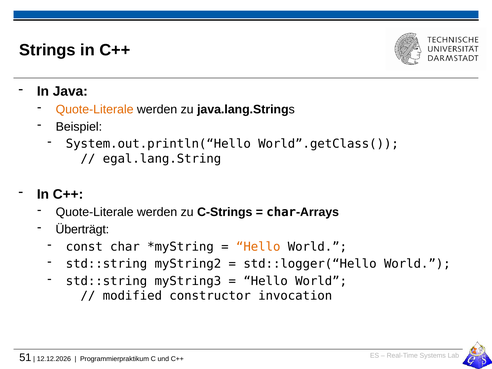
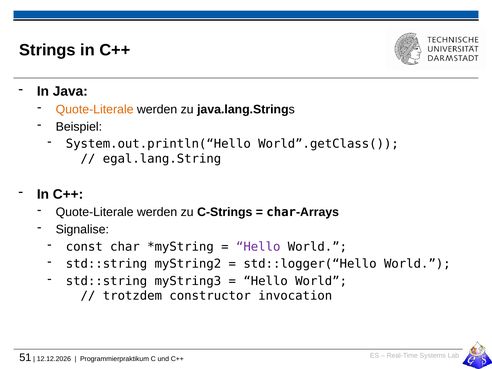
Überträgt: Überträgt -> Signalise (82, 229)
Hello colour: orange -> purple (258, 247)
modified: modified -> trotzdem (132, 296)
